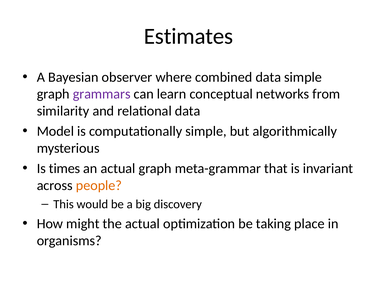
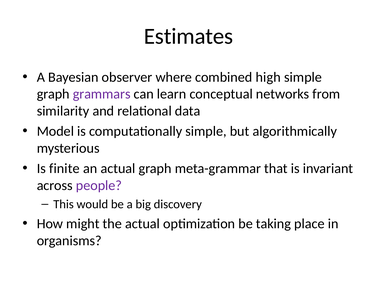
combined data: data -> high (268, 77)
times: times -> finite (64, 169)
people colour: orange -> purple (99, 186)
